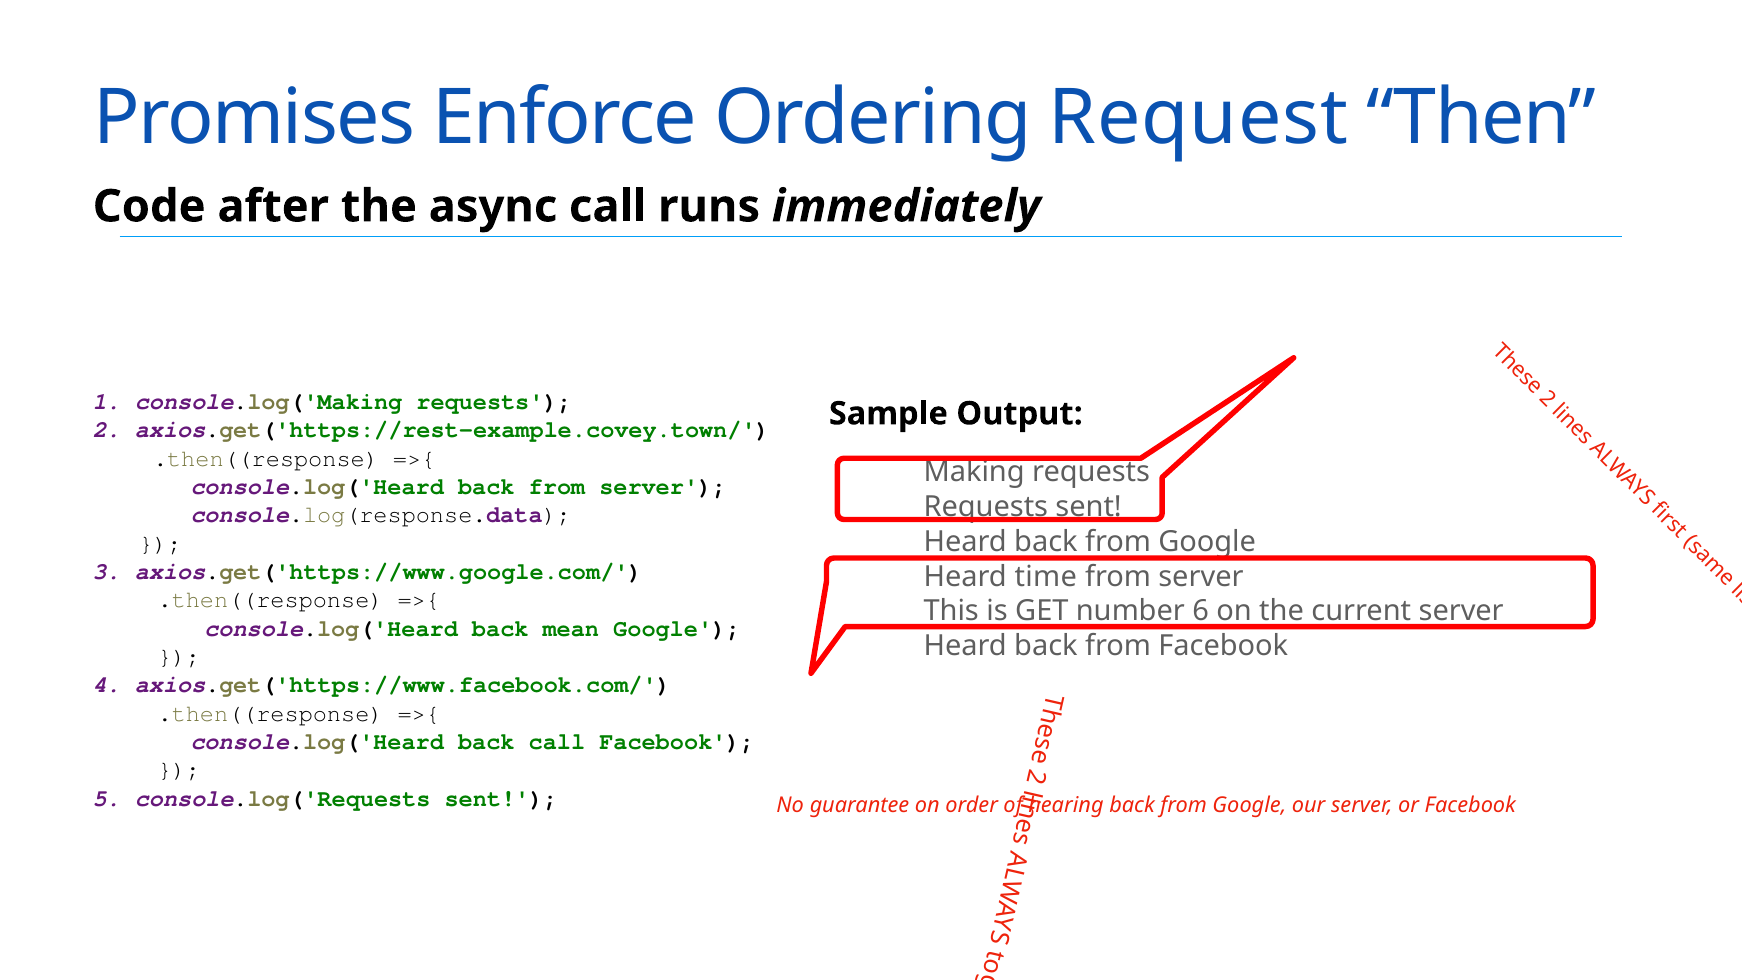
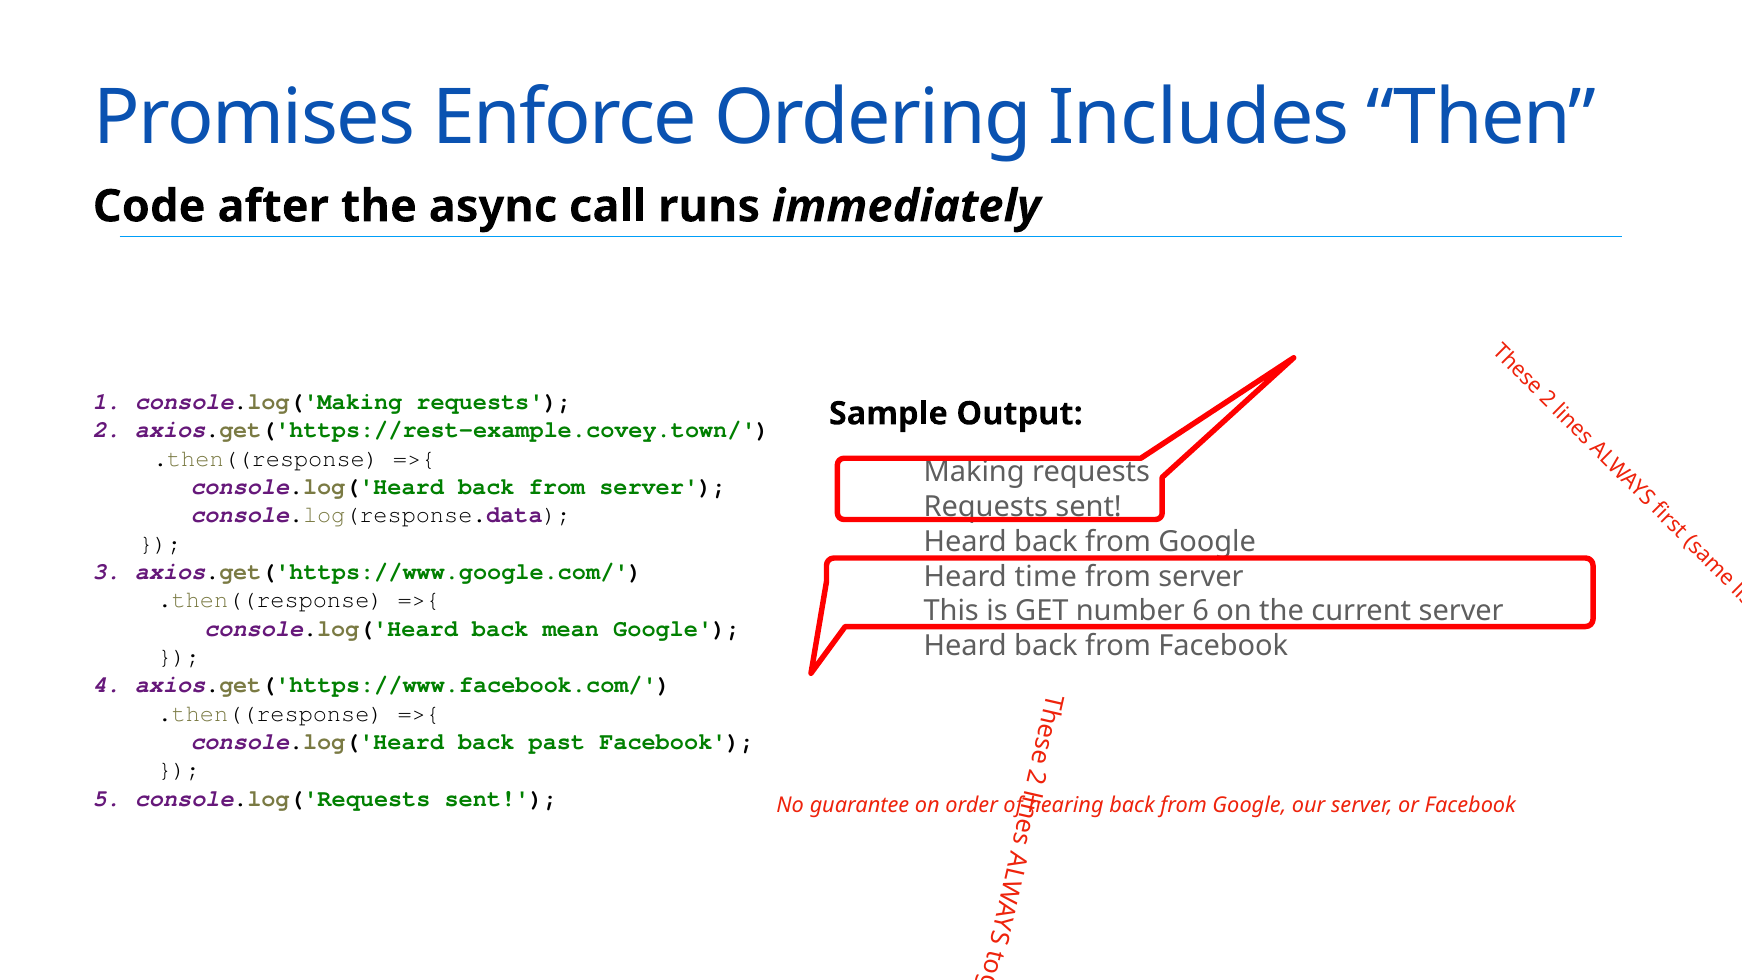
Request: Request -> Includes (1199, 118)
back call: call -> past (557, 742)
